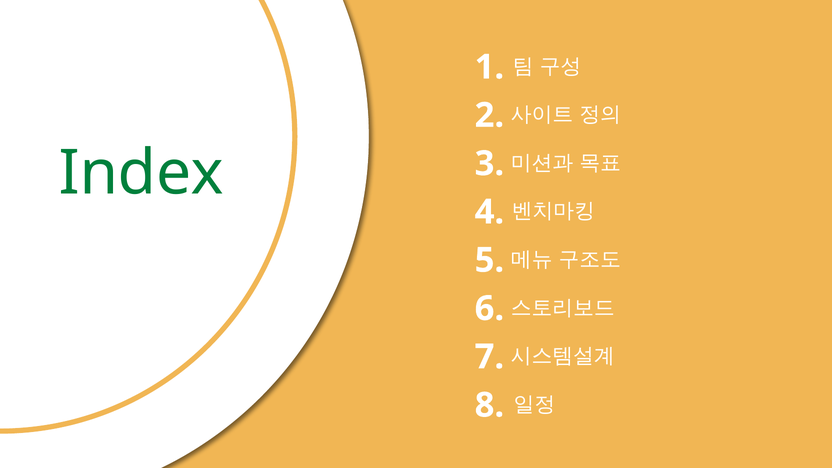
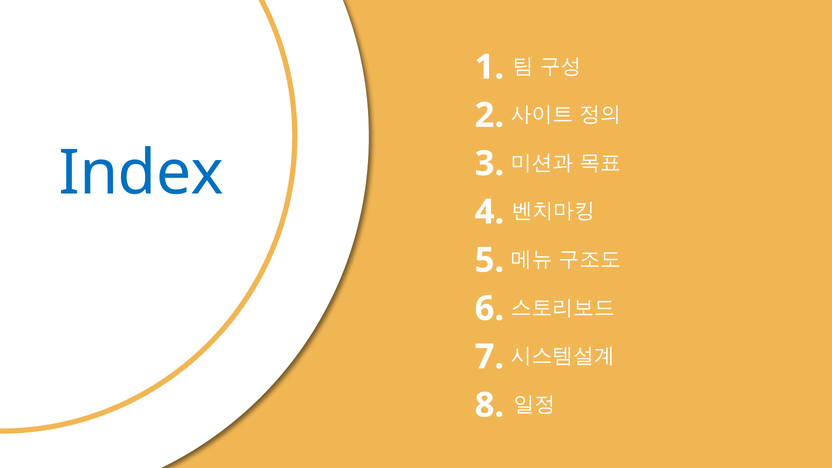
Index colour: green -> blue (141, 173)
